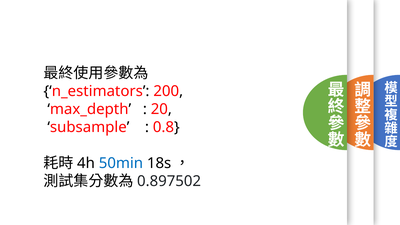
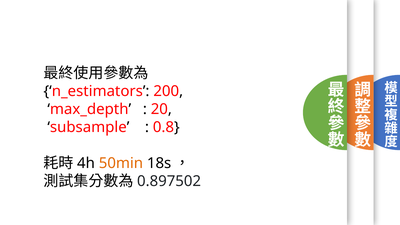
50min colour: blue -> orange (121, 163)
